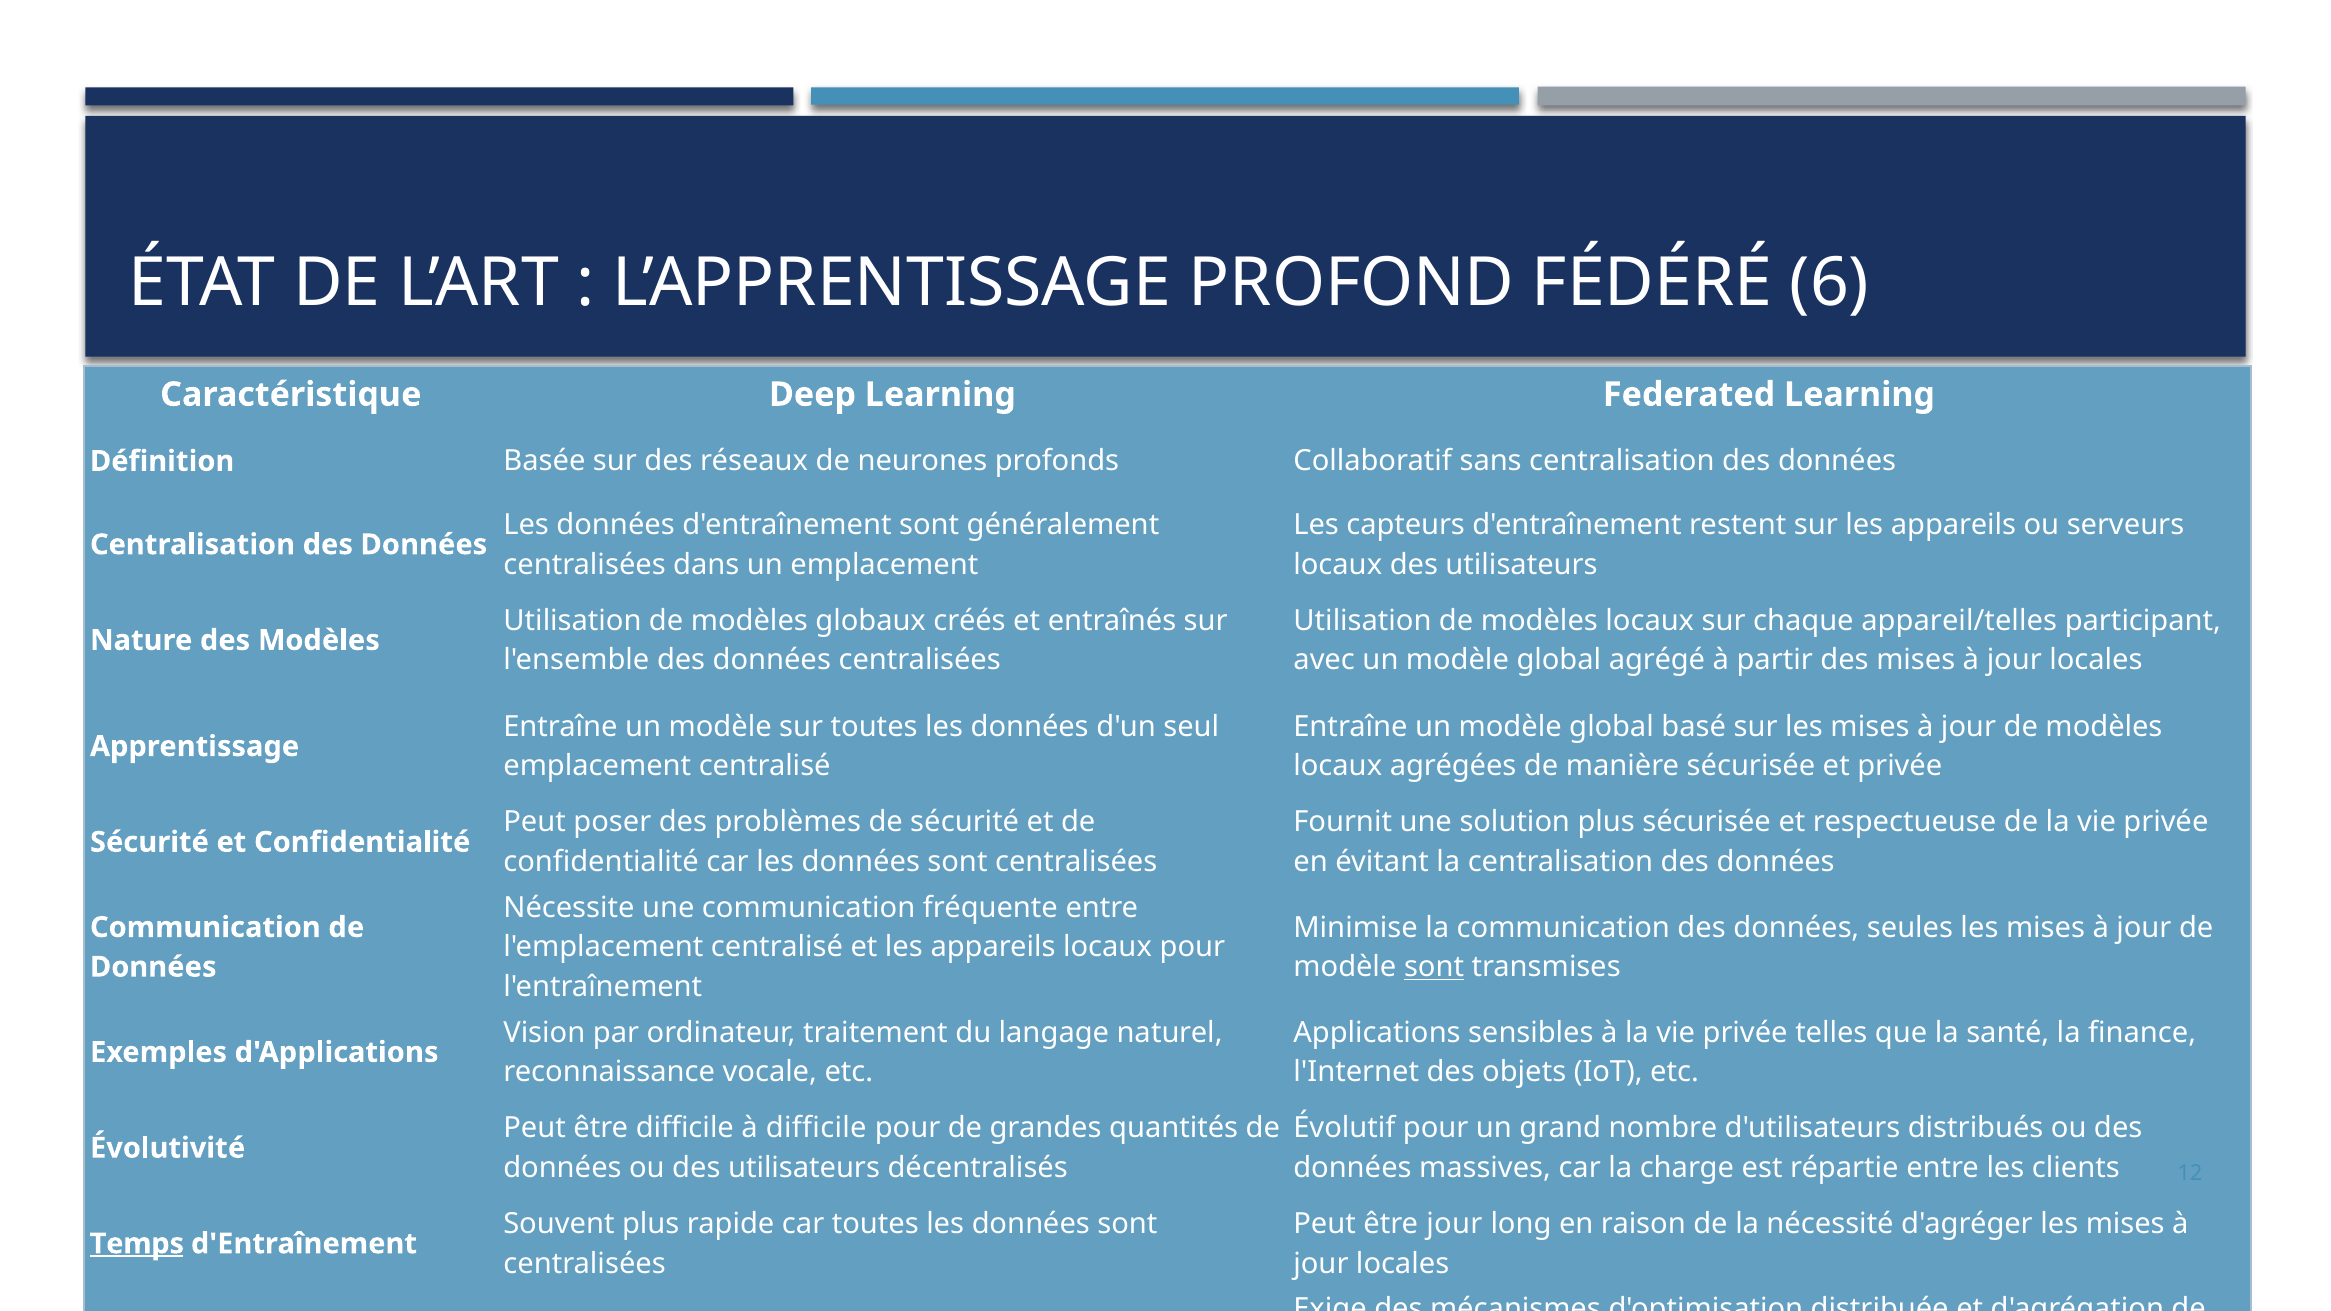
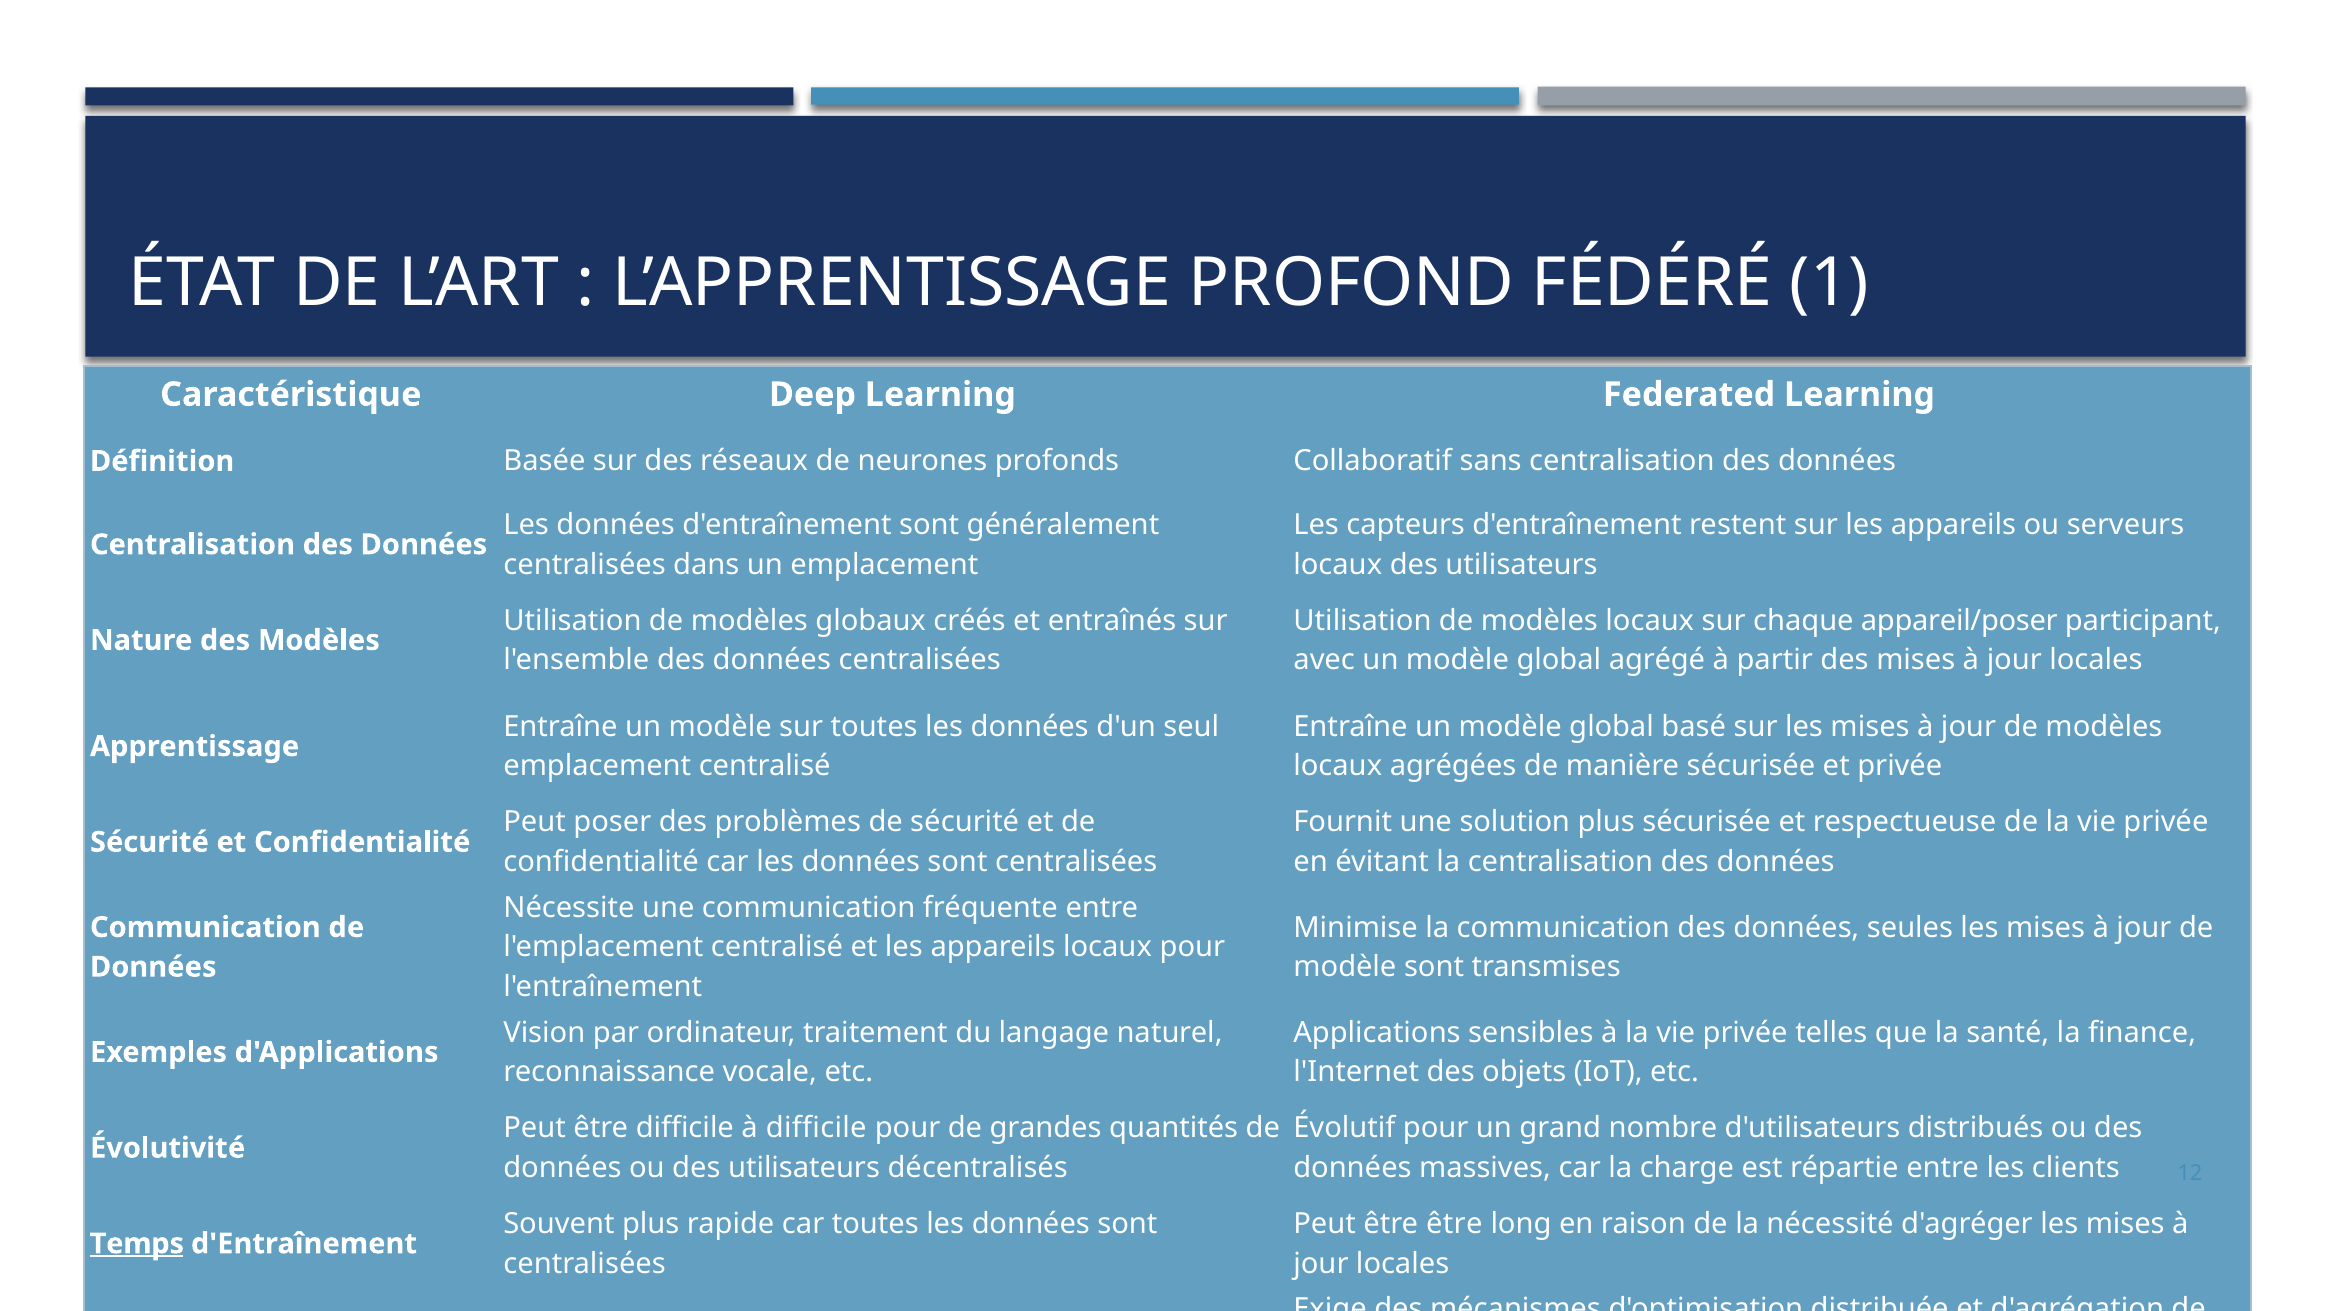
6: 6 -> 1 (1830, 284)
appareil/telles: appareil/telles -> appareil/poser (1959, 621)
sont underline: present -> none (1434, 967)
être jour: jour -> être (1454, 1224)
